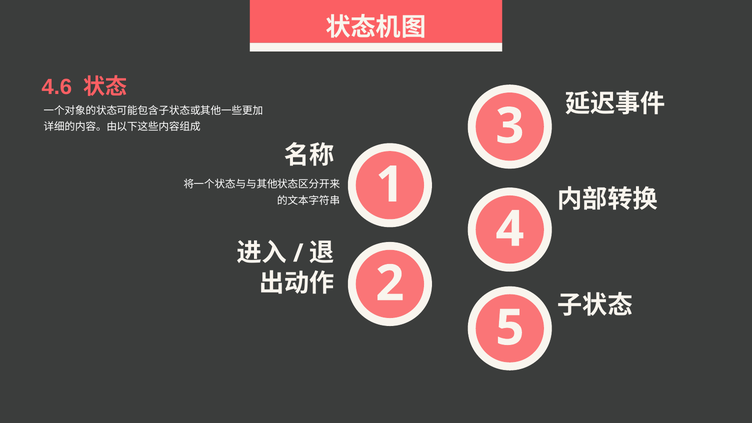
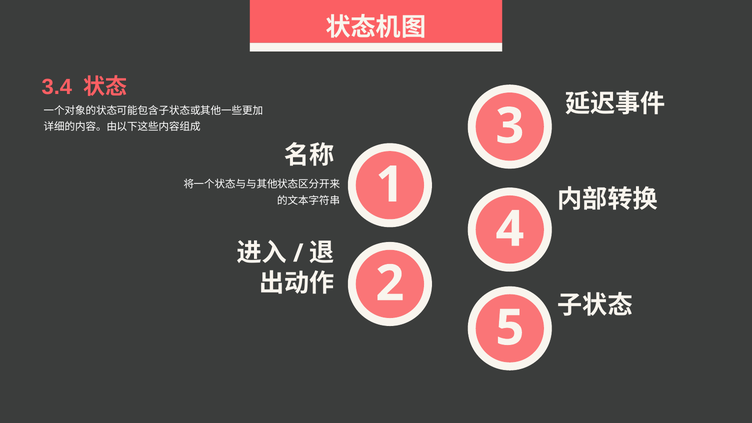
4.6: 4.6 -> 3.4 (57, 87)
